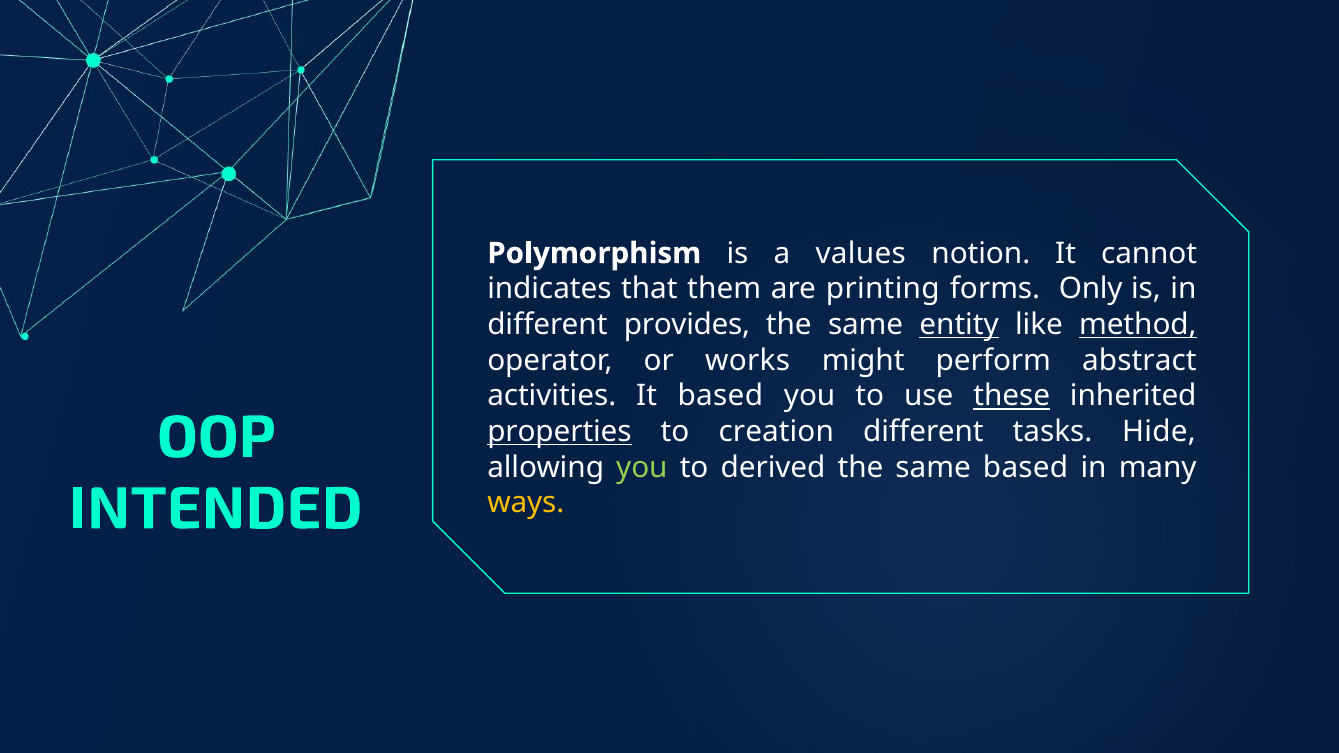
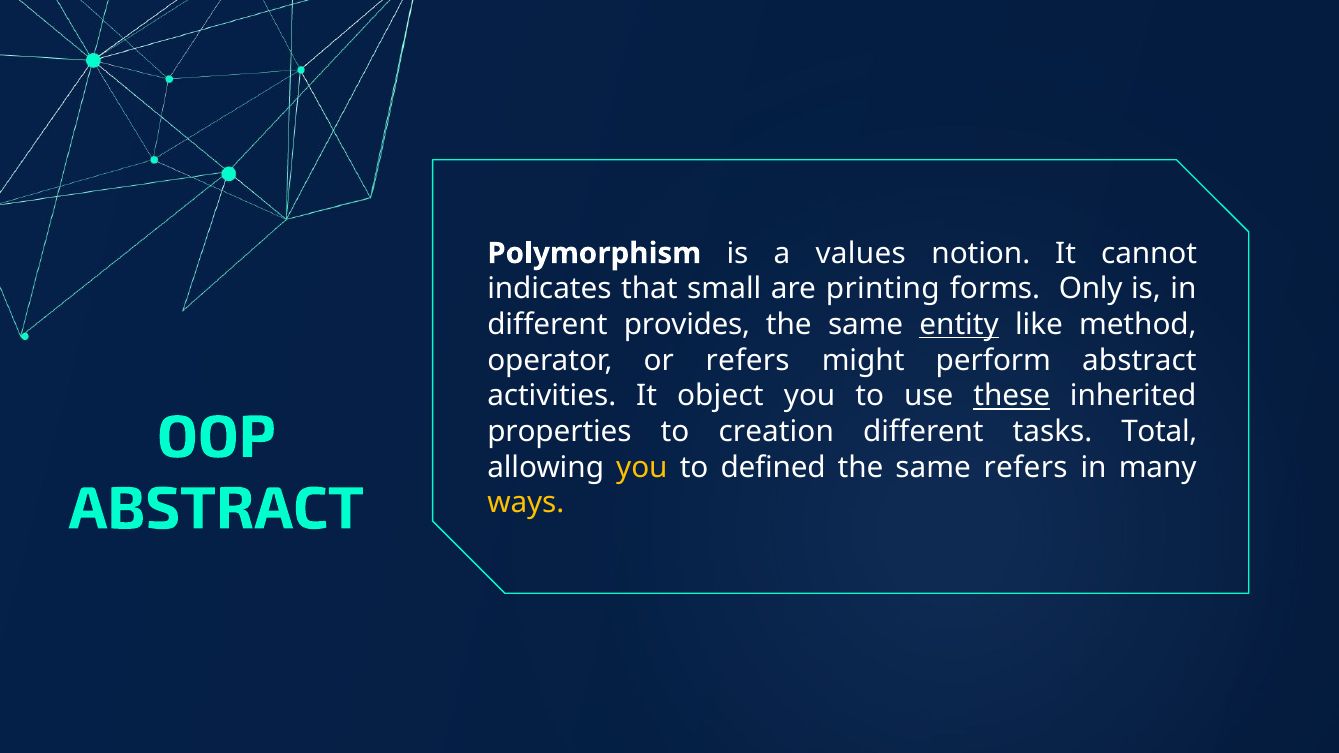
them: them -> small (724, 289)
method underline: present -> none (1138, 325)
or works: works -> refers (748, 360)
It based: based -> object (720, 396)
properties underline: present -> none (559, 432)
Hide: Hide -> Total (1159, 432)
you colour: light green -> yellow (642, 468)
derived: derived -> defined (773, 468)
same based: based -> refers (1026, 468)
INTENDED: INTENDED -> ABSTRACT (216, 509)
